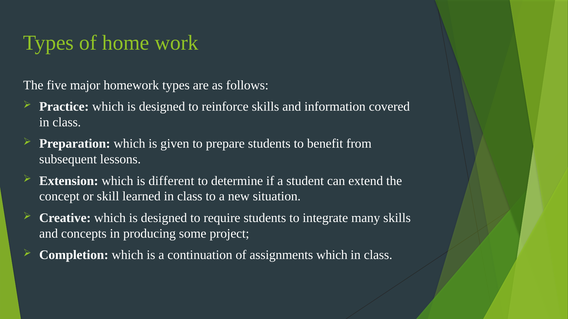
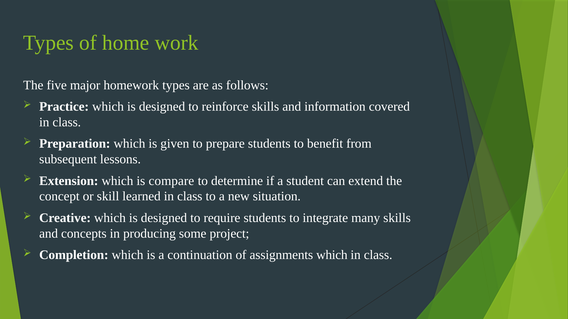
different: different -> compare (171, 181)
